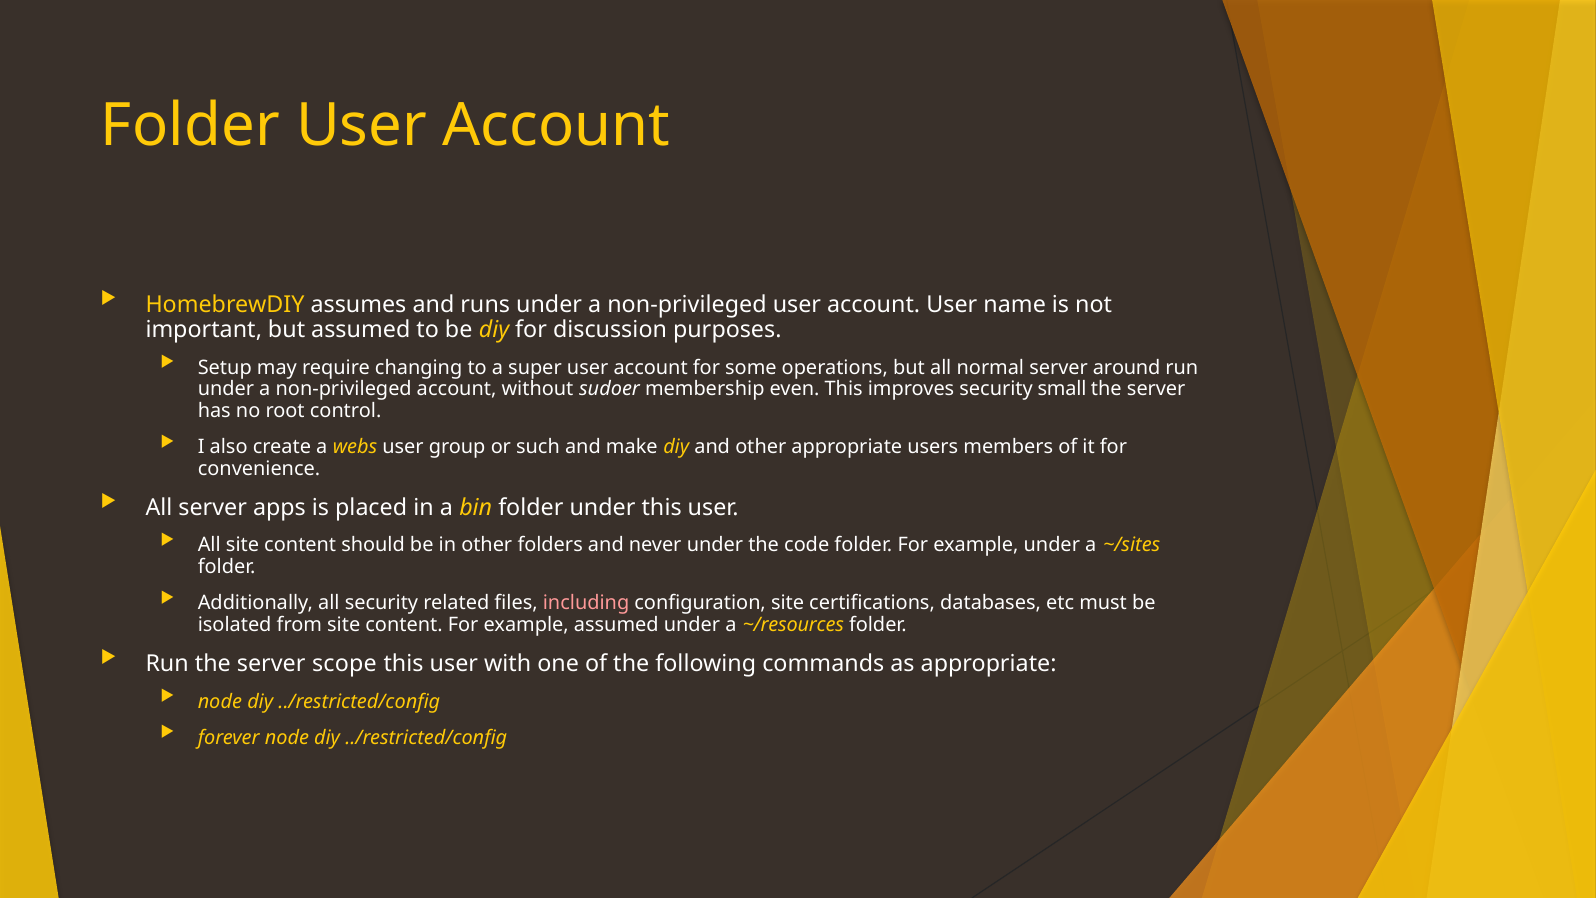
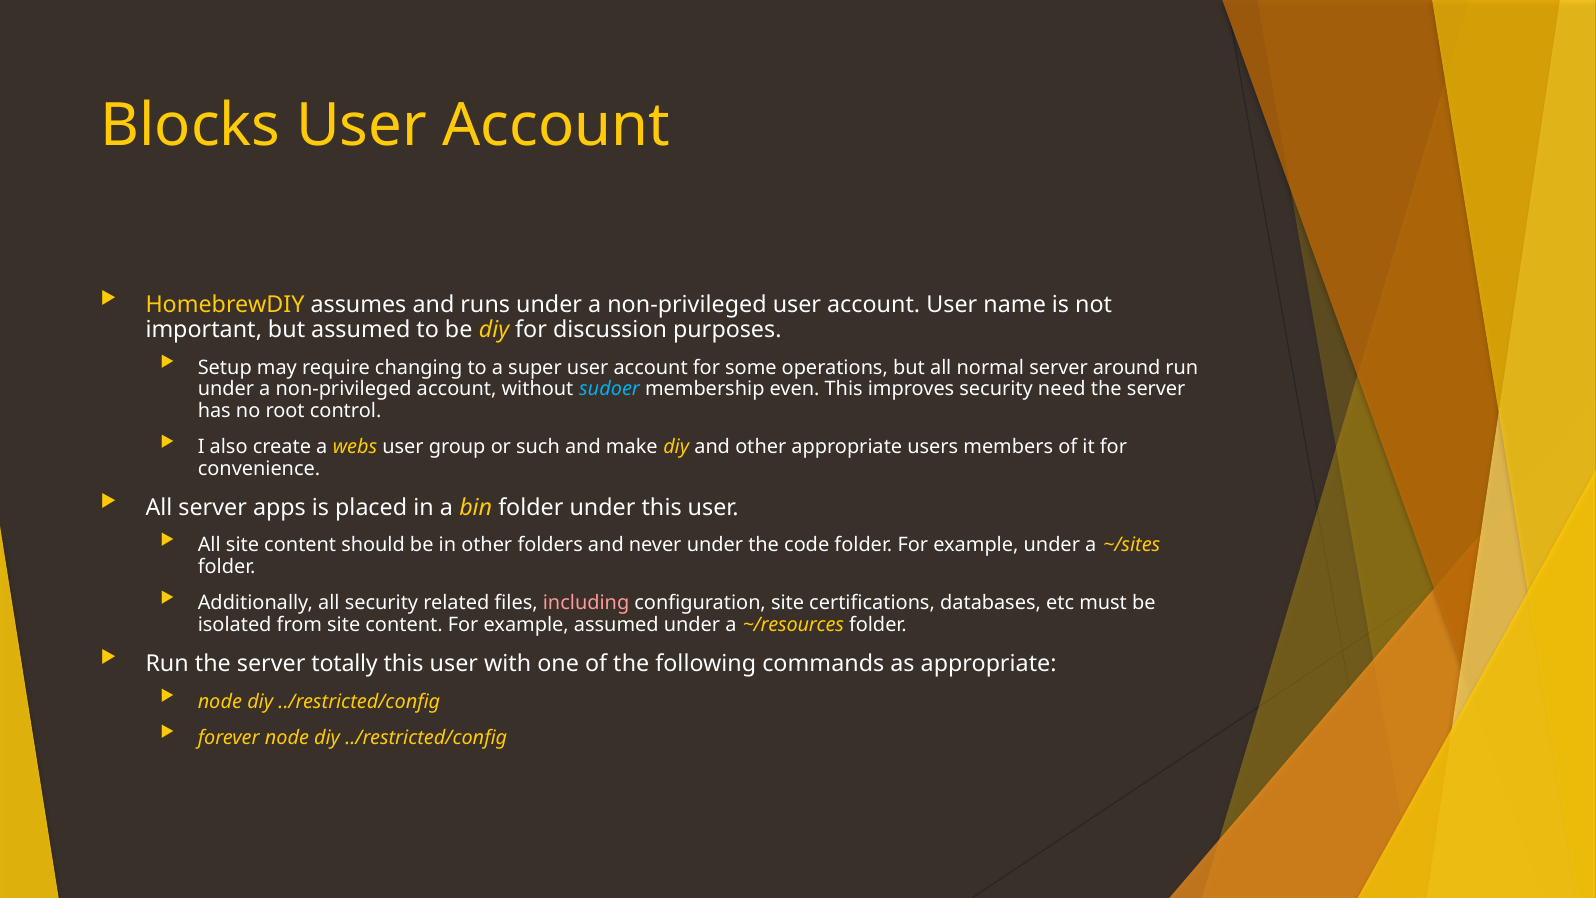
Folder: Folder -> Blocks (191, 126)
sudoer colour: white -> light blue (610, 389)
small: small -> need (1062, 389)
scope: scope -> totally (345, 663)
